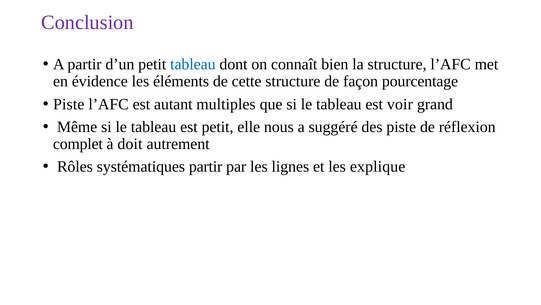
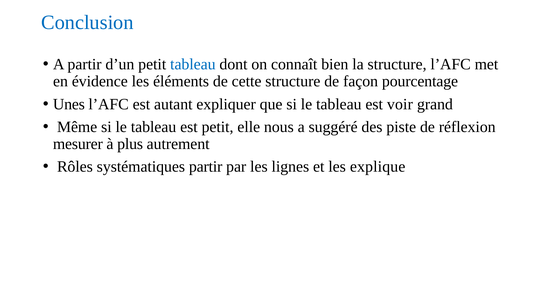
Conclusion colour: purple -> blue (87, 22)
Piste: Piste -> Unes (69, 104)
multiples: multiples -> expliquer (226, 104)
complet: complet -> mesurer (78, 144)
doit: doit -> plus (130, 144)
